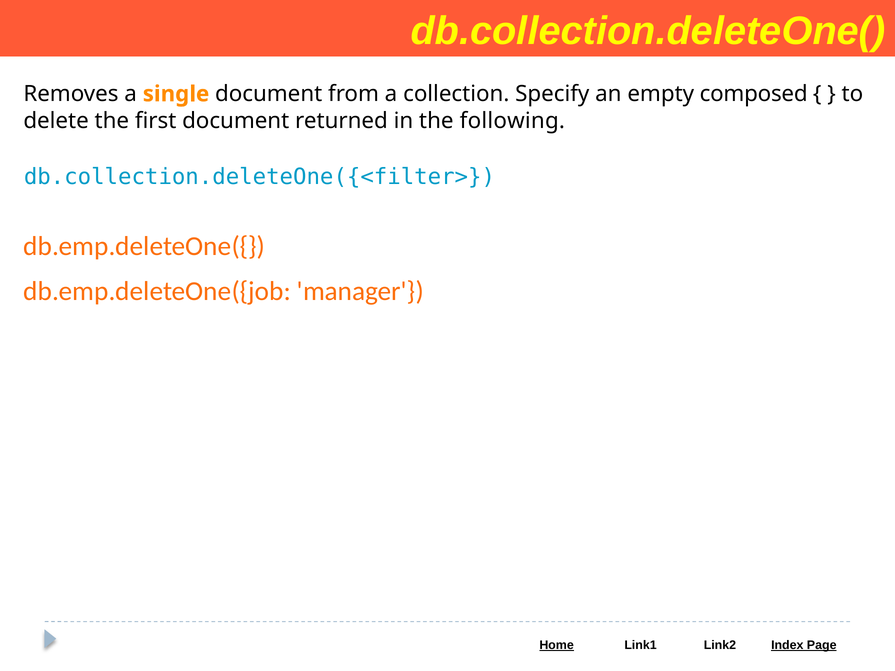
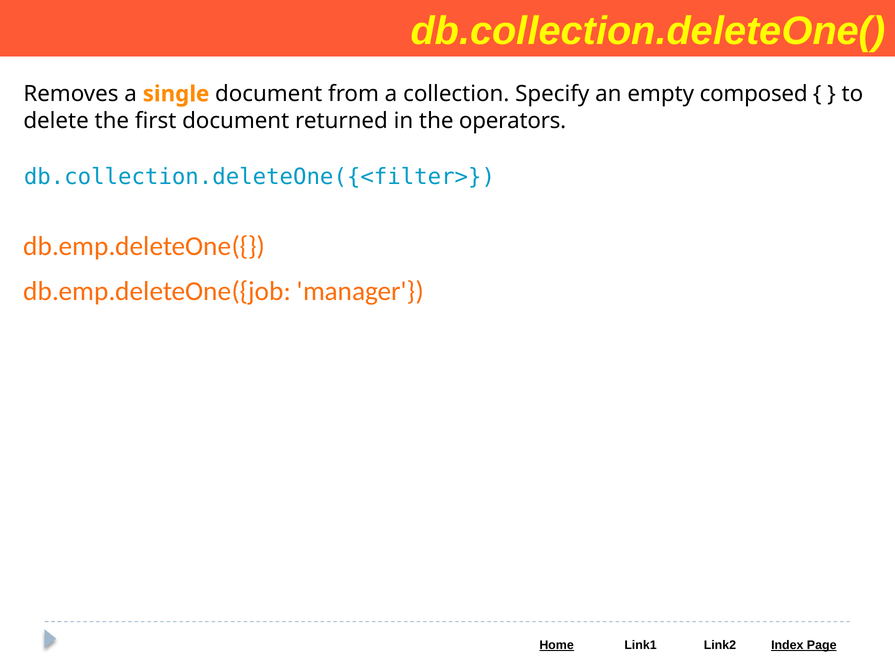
following: following -> operators (513, 121)
